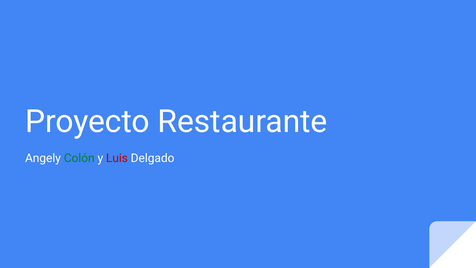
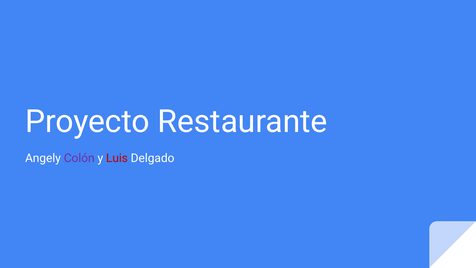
Colón colour: green -> purple (79, 158)
